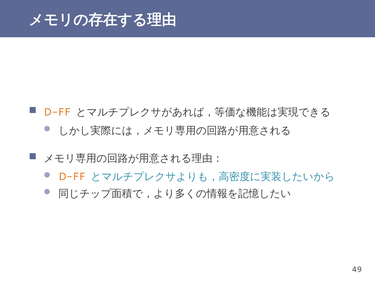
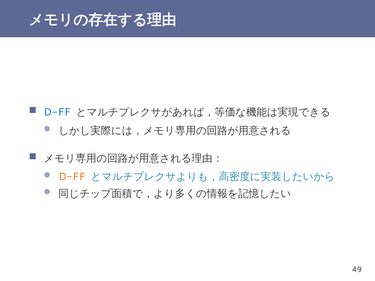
D-FF colour: orange -> blue (57, 112)
